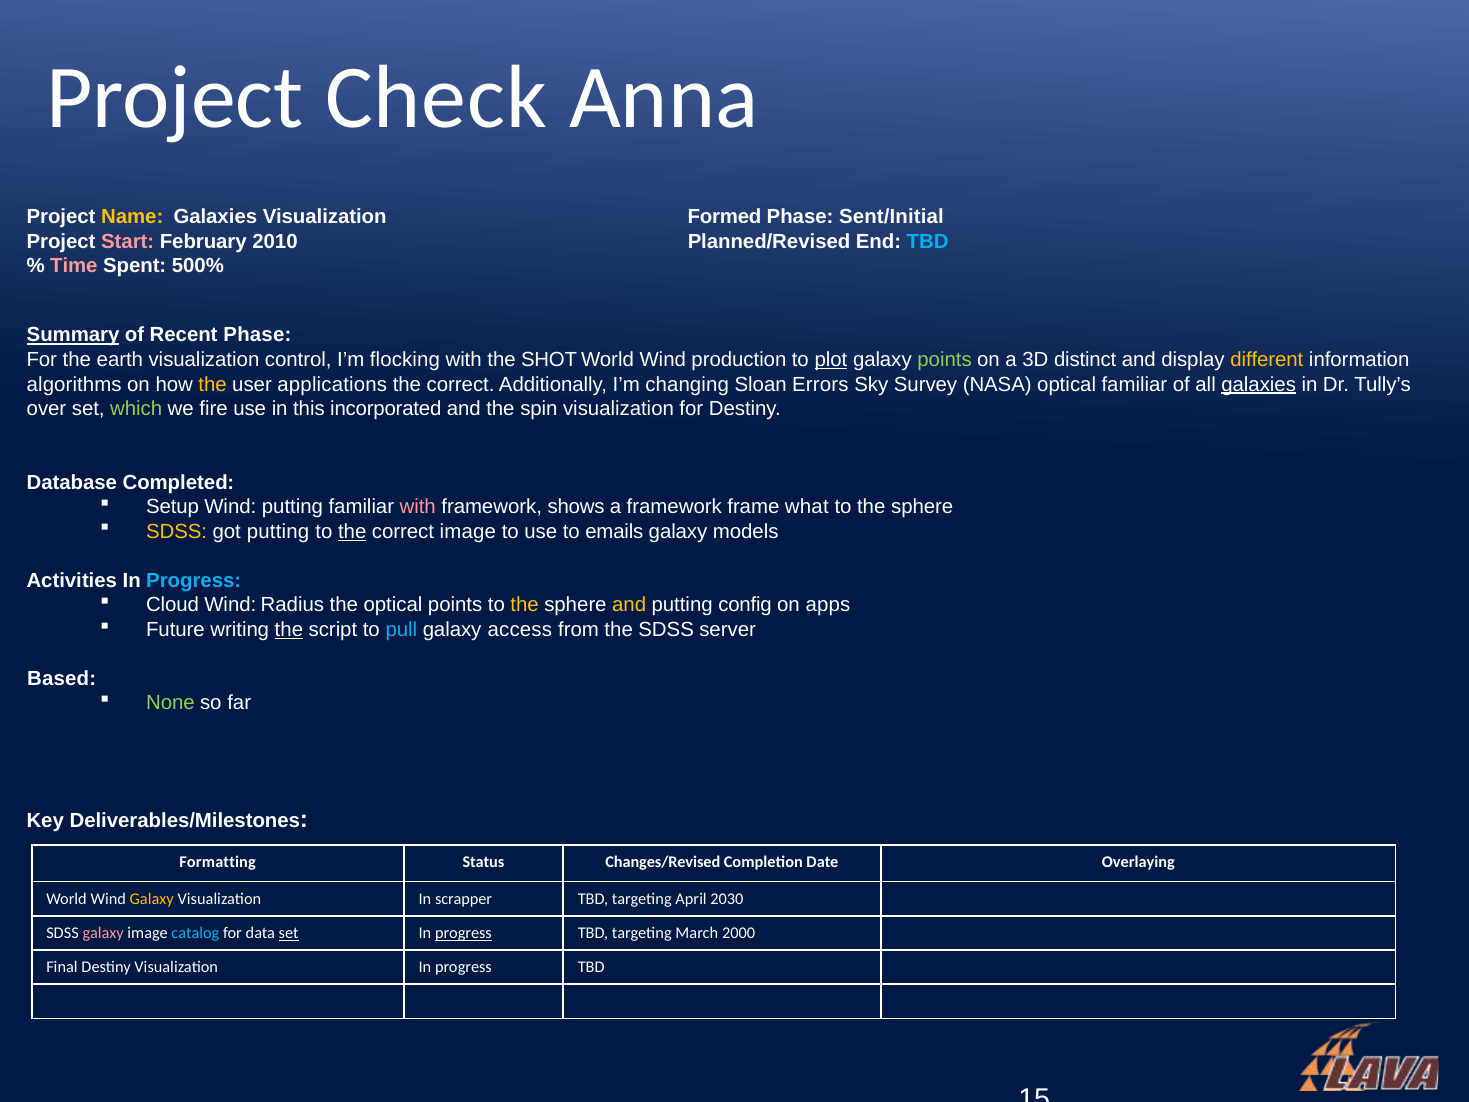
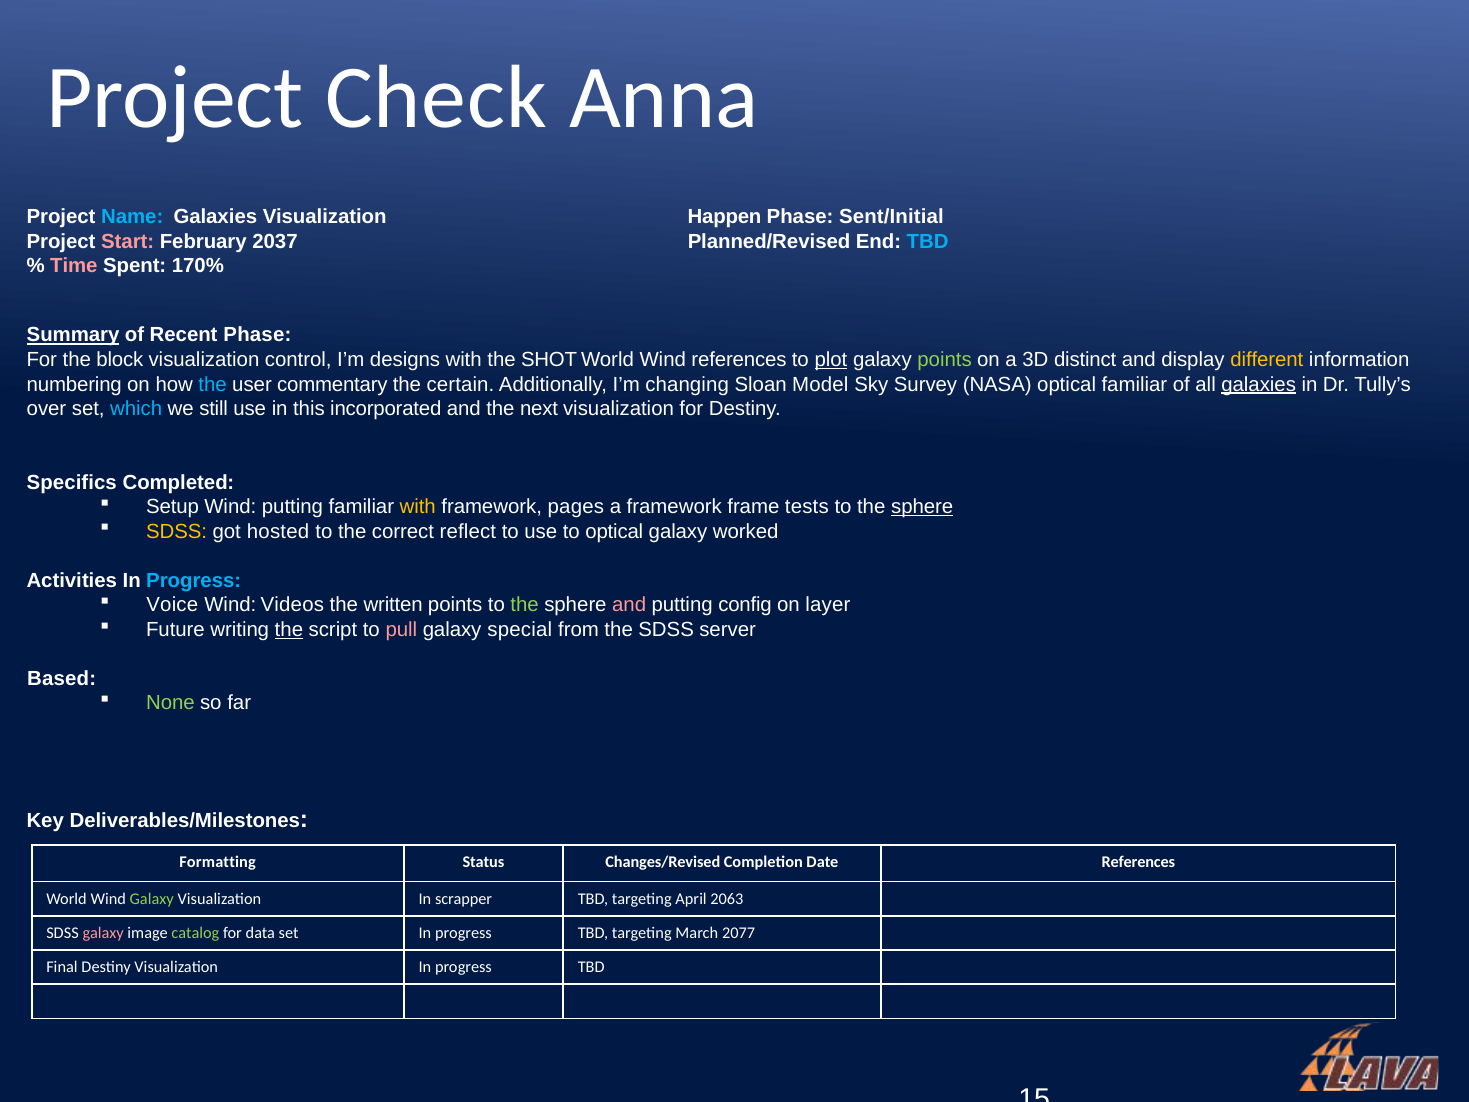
Name colour: yellow -> light blue (132, 217)
Formed: Formed -> Happen (725, 217)
2010: 2010 -> 2037 (275, 241)
500%: 500% -> 170% (198, 266)
earth: earth -> block (120, 360)
flocking: flocking -> designs (405, 360)
Wind production: production -> references (739, 360)
algorithms: algorithms -> numbering (74, 384)
the colour: yellow -> light blue (213, 384)
applications: applications -> commentary (332, 384)
correct: correct -> certain (461, 384)
Errors: Errors -> Model (820, 384)
which colour: light green -> light blue (136, 409)
fire: fire -> still (214, 409)
spin: spin -> next (539, 409)
Database: Database -> Specifics (72, 482)
with colour: pink -> yellow (418, 507)
shows: shows -> pages (576, 507)
what: what -> tests (807, 507)
sphere underline: none -> present (922, 507)
got putting: putting -> hosted (278, 531)
the underline: present -> none (352, 531)
correct image: image -> reflect (468, 531)
to emails: emails -> optical (614, 531)
models: models -> worked (746, 531)
Cloud: Cloud -> Voice (172, 605)
Radius: Radius -> Videos (292, 605)
the optical: optical -> written (393, 605)
the colour: yellow -> light green (525, 605)
and colour: yellow -> pink (629, 605)
apps: apps -> layer (828, 605)
pull colour: light blue -> pink (401, 629)
access: access -> special (520, 629)
Date Overlaying: Overlaying -> References (1138, 862)
Galaxy colour: yellow -> light green (152, 899)
2030: 2030 -> 2063 (727, 899)
catalog colour: light blue -> light green (195, 933)
set underline: present -> none (289, 933)
progress underline: present -> none (463, 933)
2000: 2000 -> 2077 (739, 933)
